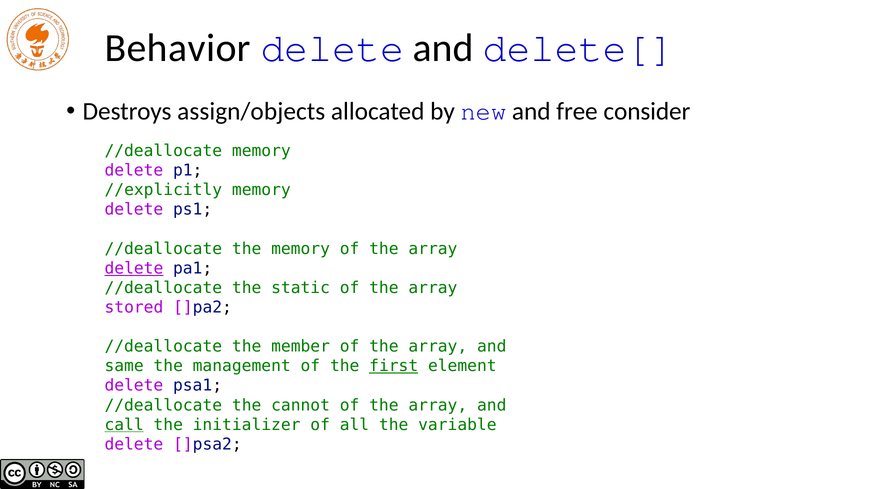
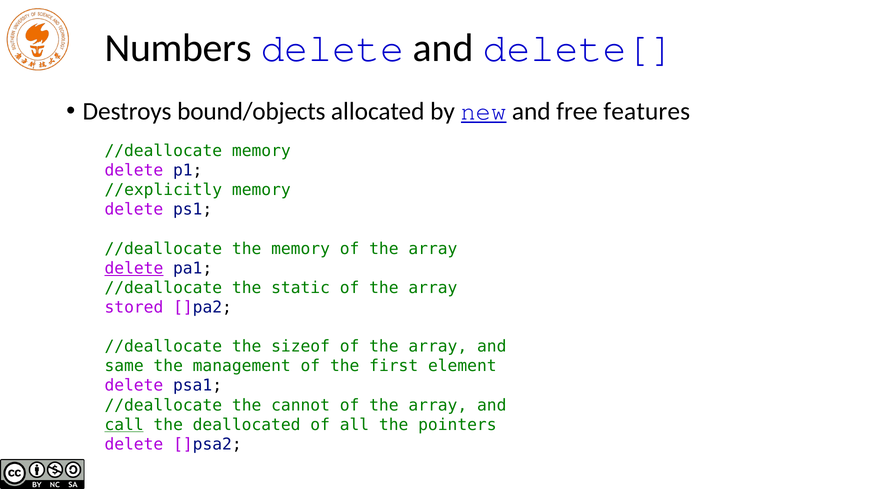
Behavior: Behavior -> Numbers (178, 48)
assign/objects: assign/objects -> bound/objects (251, 111)
new underline: none -> present (484, 111)
consider: consider -> features (647, 111)
member: member -> sizeof (301, 346)
first underline: present -> none (394, 366)
initializer: initializer -> deallocated (247, 425)
variable: variable -> pointers (457, 425)
